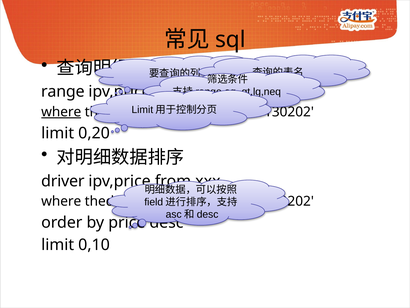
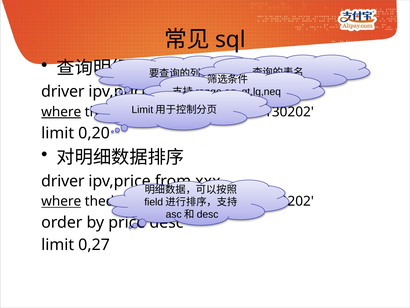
range: range -> driver (63, 91)
where underline: none -> present (61, 201)
0,10: 0,10 -> 0,27 (94, 245)
